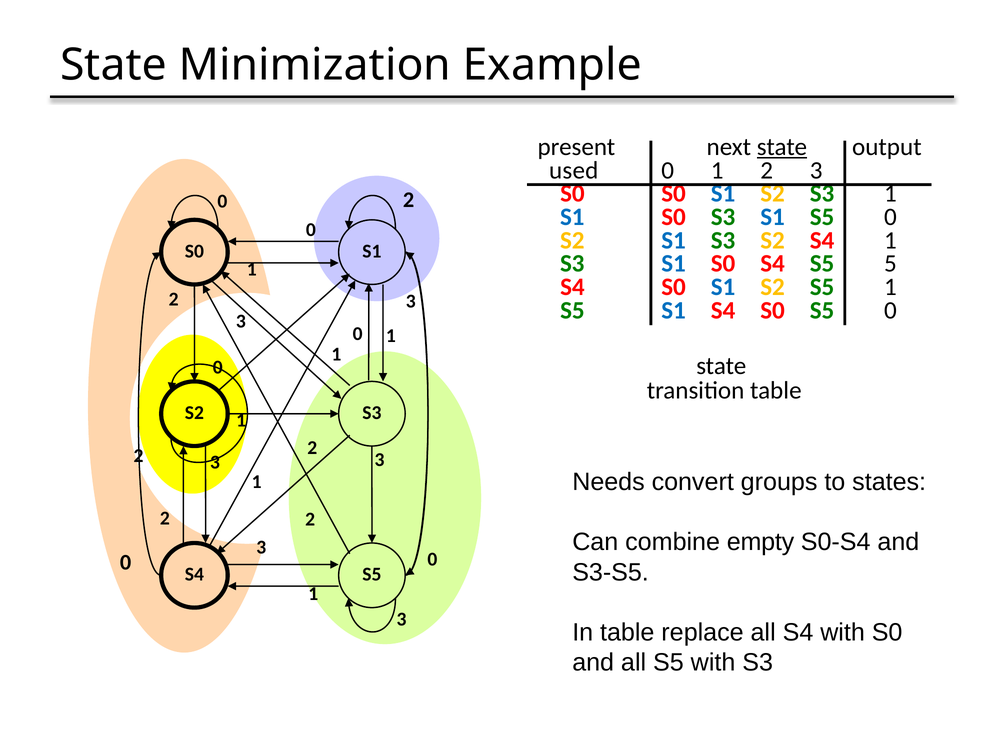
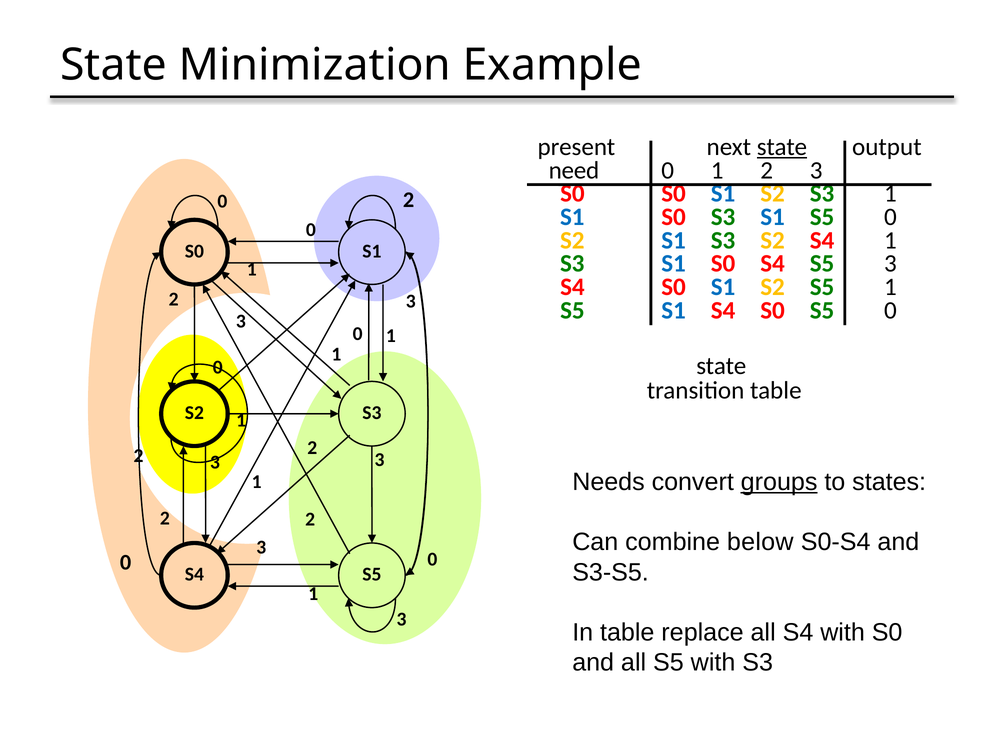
used: used -> need (574, 170)
S5 5: 5 -> 3 (890, 264)
groups underline: none -> present (779, 482)
empty: empty -> below (760, 542)
